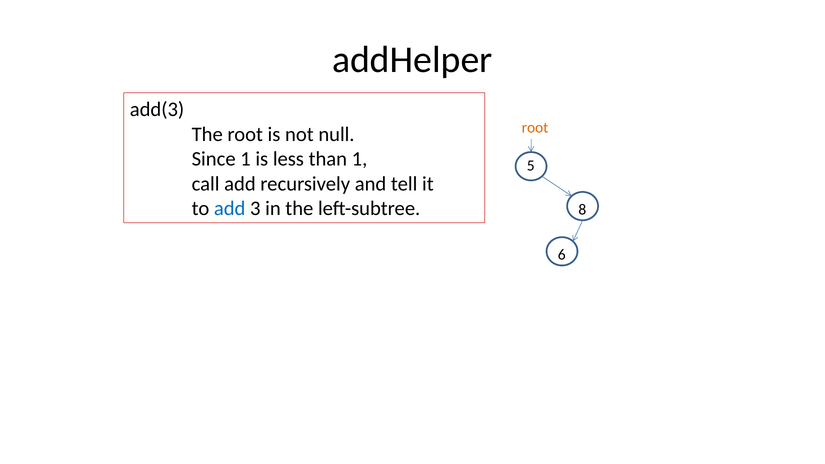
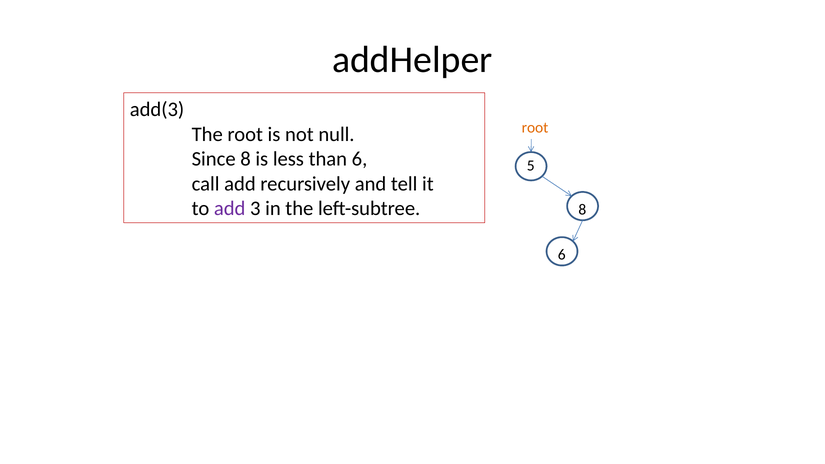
Since 1: 1 -> 8 (246, 159)
than 1: 1 -> 6 (359, 159)
add colour: blue -> purple (230, 209)
